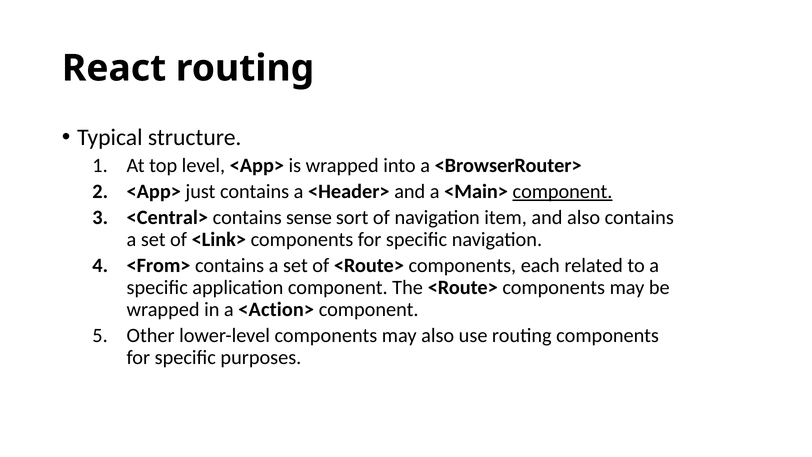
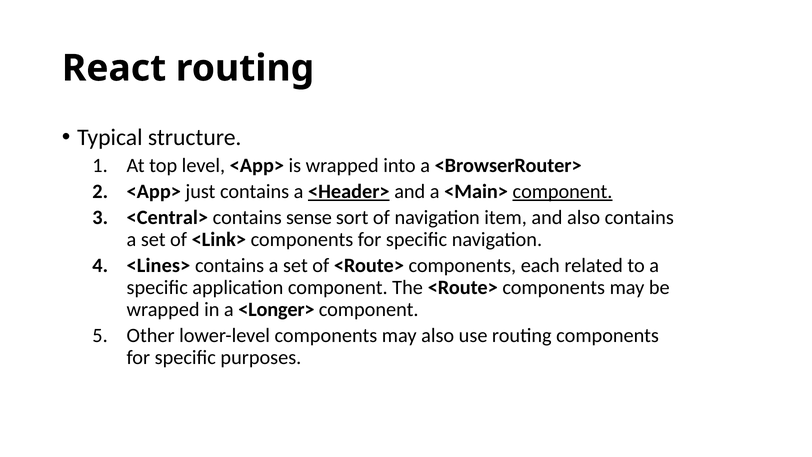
<Header> underline: none -> present (349, 191)
<From>: <From> -> <Lines> (158, 266)
<Action>: <Action> -> <Longer> (276, 309)
